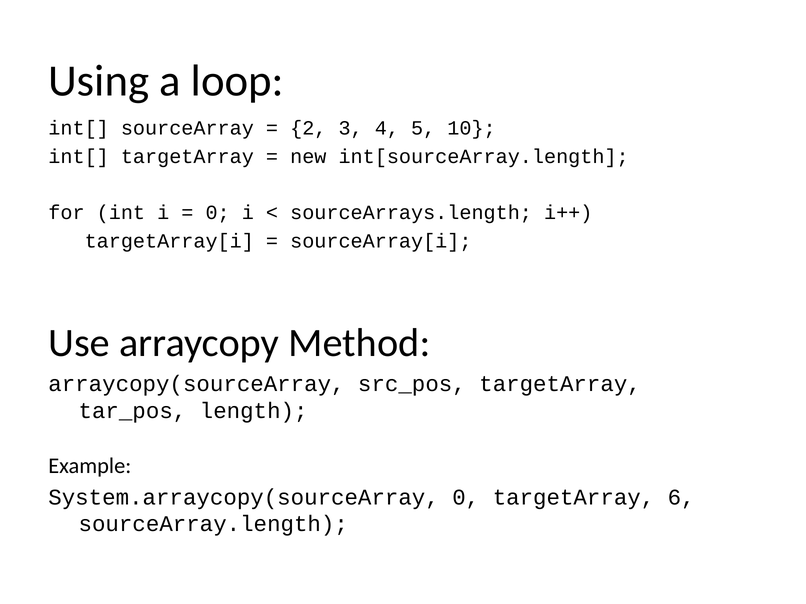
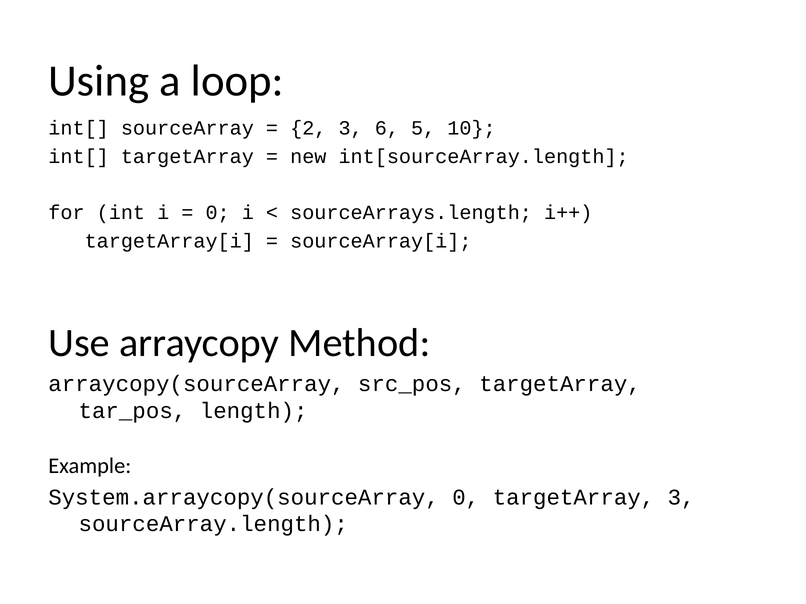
4: 4 -> 6 (387, 128)
targetArray 6: 6 -> 3 (681, 498)
